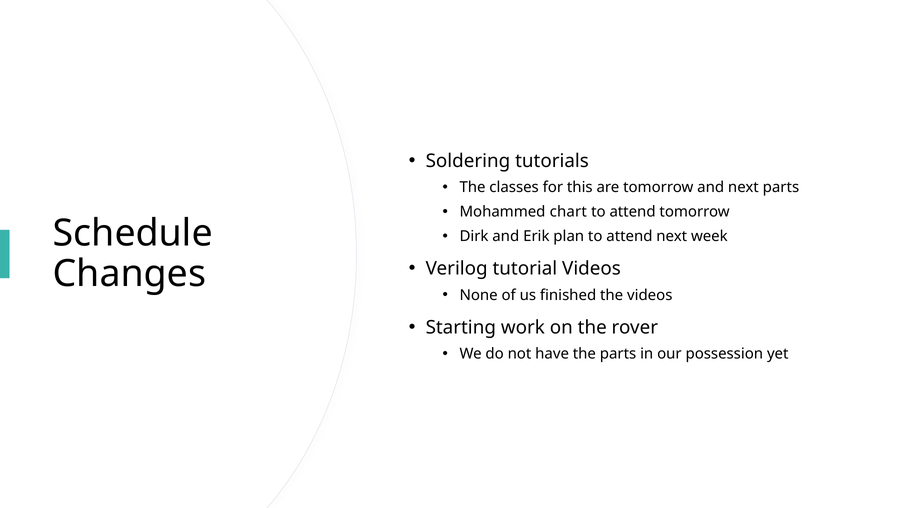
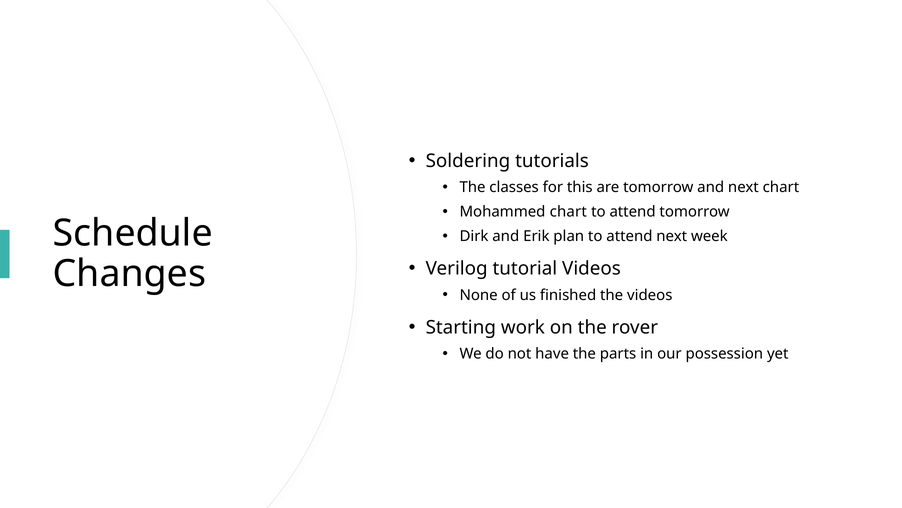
next parts: parts -> chart (781, 187)
